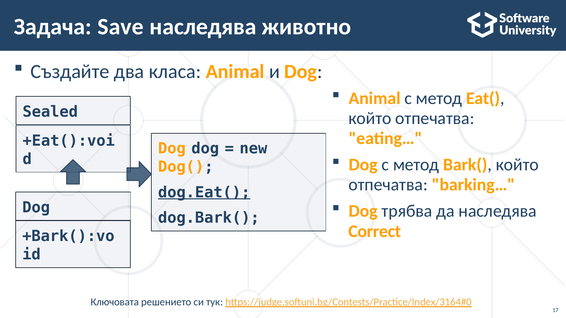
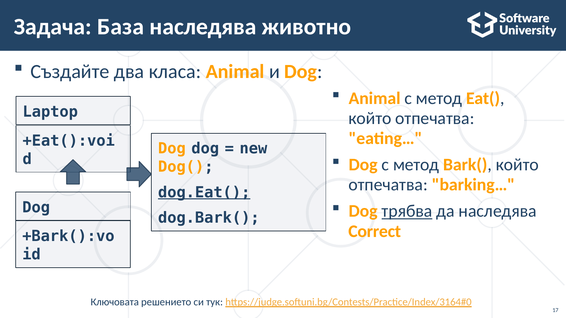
Save: Save -> База (121, 27)
Sealed: Sealed -> Laptop (50, 112)
трябва underline: none -> present (407, 211)
